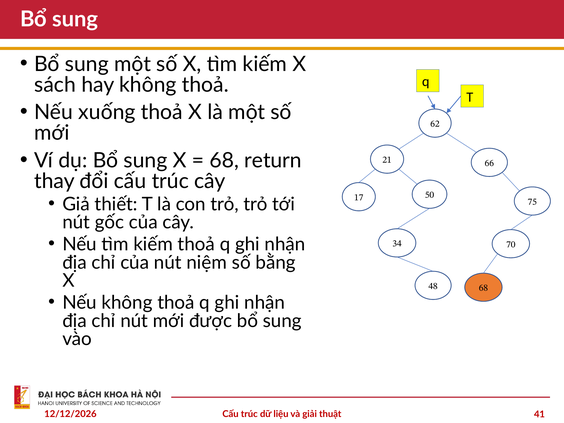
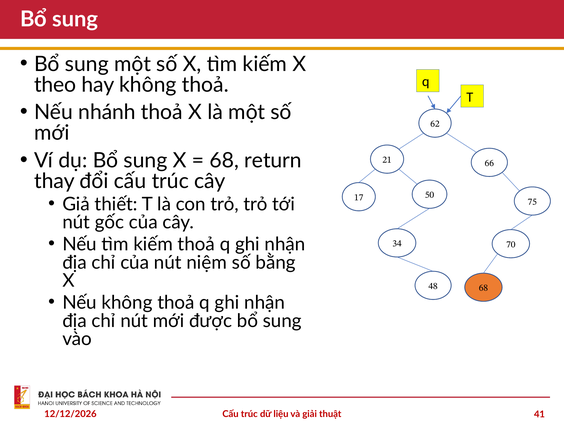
sách: sách -> theo (55, 85)
xuống: xuống -> nhánh (107, 112)
